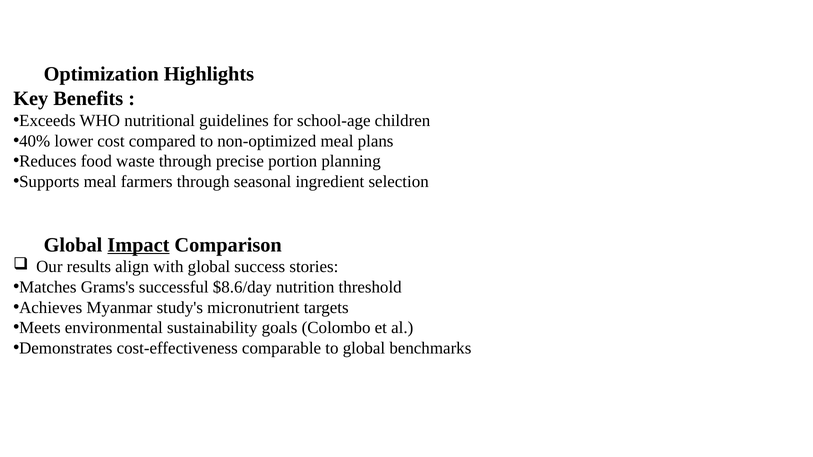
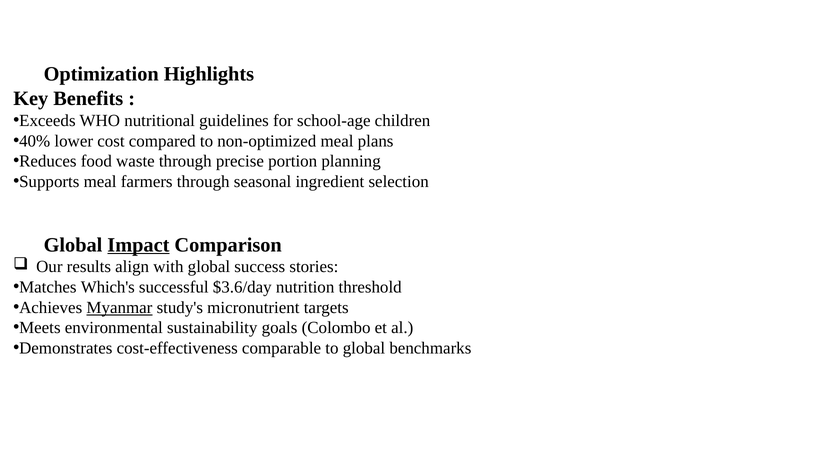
Grams's: Grams's -> Which's (108, 287)
$8.6/day: $8.6/day -> $3.6/day (242, 287)
Myanmar underline: none -> present (119, 308)
